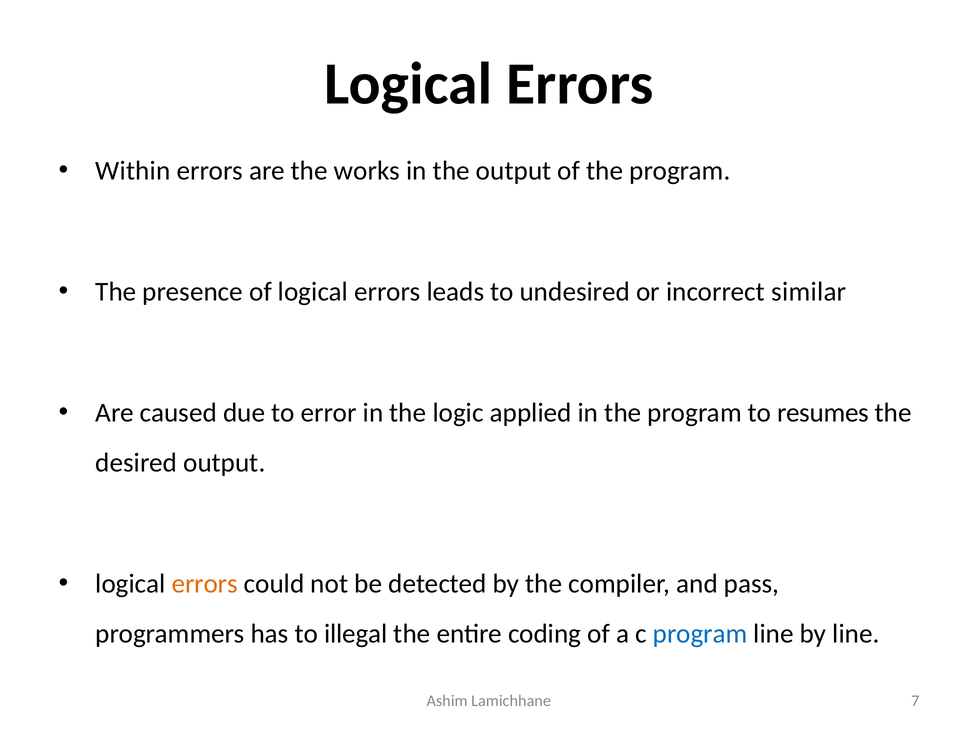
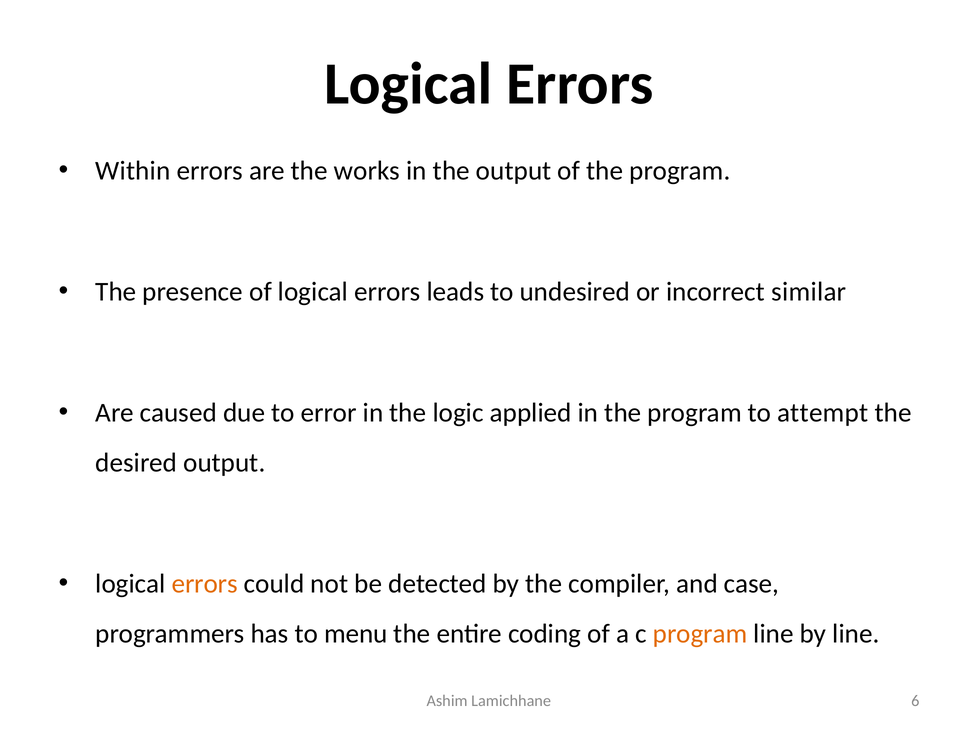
resumes: resumes -> attempt (823, 413)
pass: pass -> case (752, 583)
illegal: illegal -> menu (356, 633)
program colour: blue -> orange (700, 633)
7: 7 -> 6 (915, 700)
